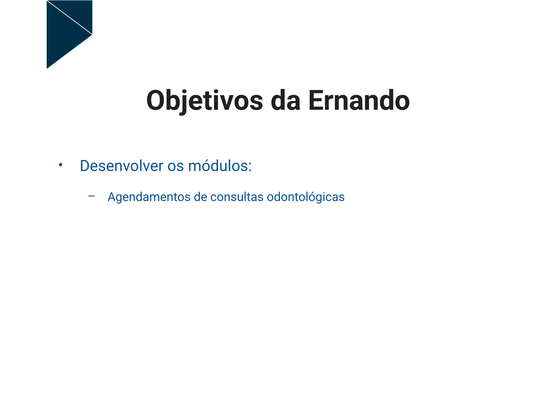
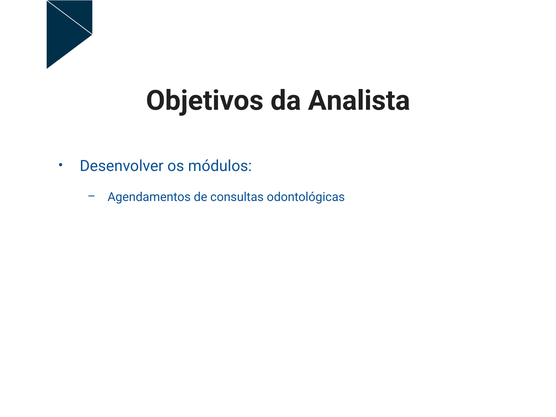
Ernando: Ernando -> Analista (359, 101)
